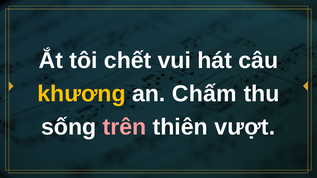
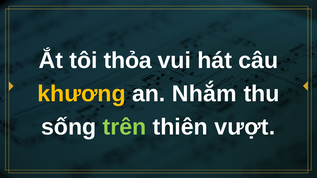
chết: chết -> thỏa (128, 61)
Chấm: Chấm -> Nhắm (204, 94)
trên colour: pink -> light green (124, 127)
